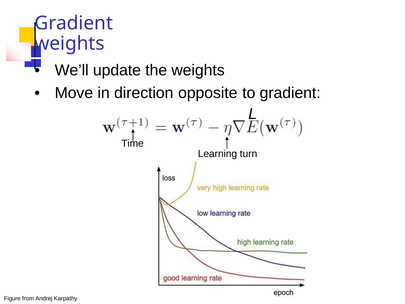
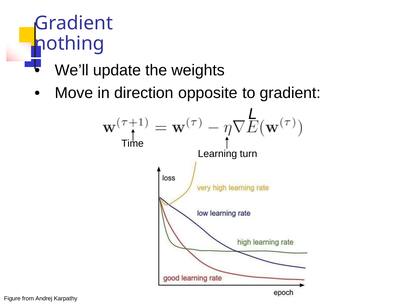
weights: weights -> nothing (70, 43)
